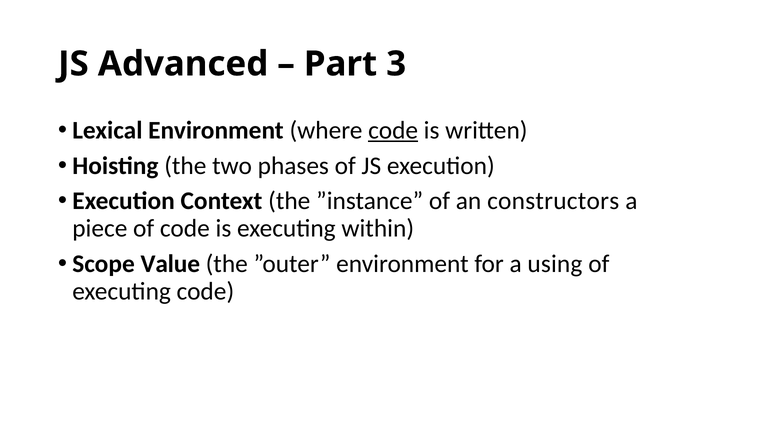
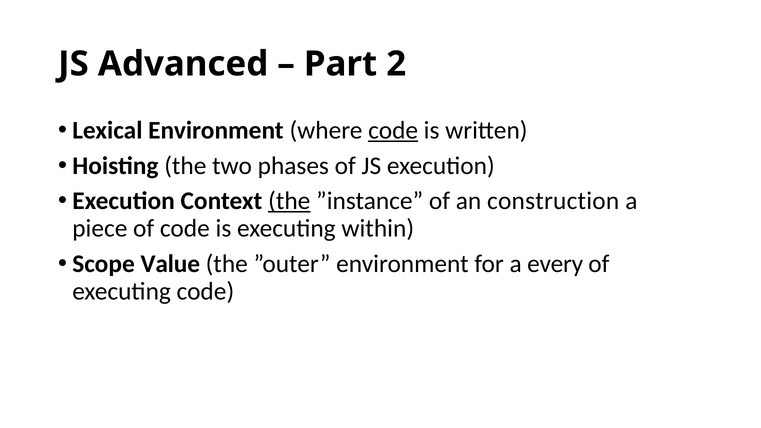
3: 3 -> 2 (396, 64)
the underline: none -> present (289, 201)
constructors: constructors -> construction (553, 201)
using: using -> every (555, 264)
